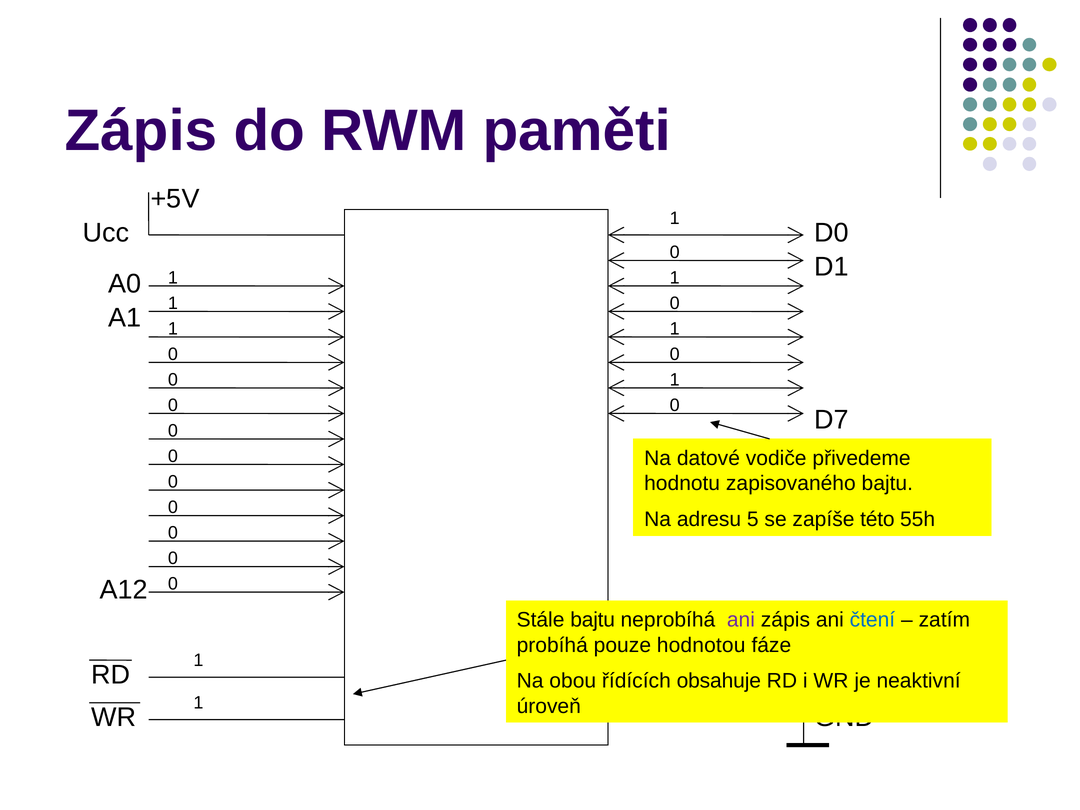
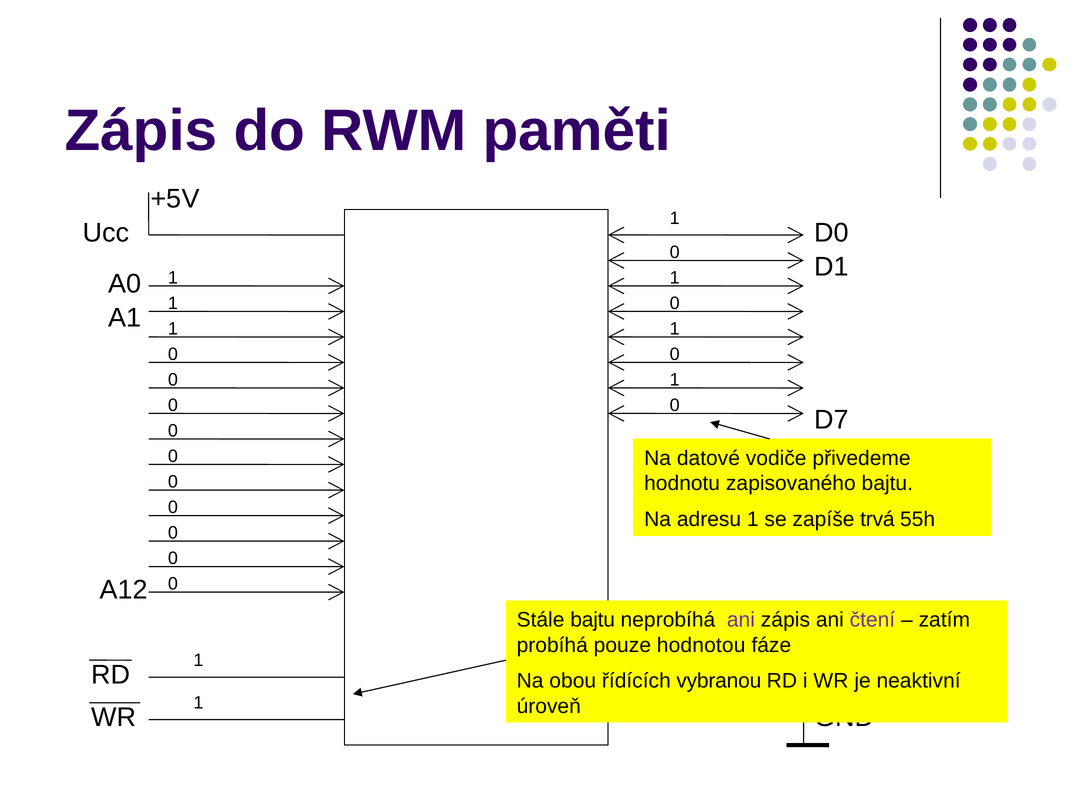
adresu 5: 5 -> 1 (753, 519)
této: této -> trvá (877, 519)
čtení colour: blue -> purple (872, 620)
obsahuje: obsahuje -> vybranou (719, 681)
